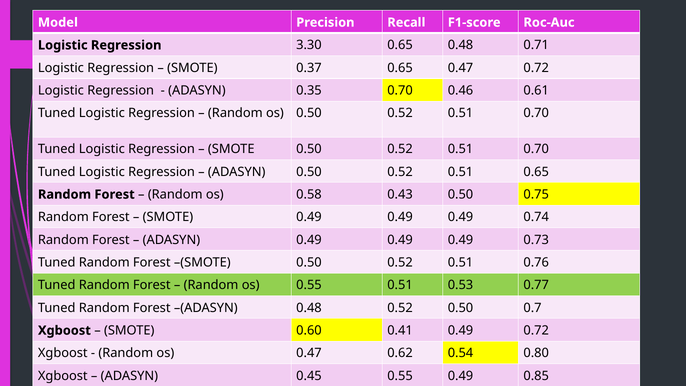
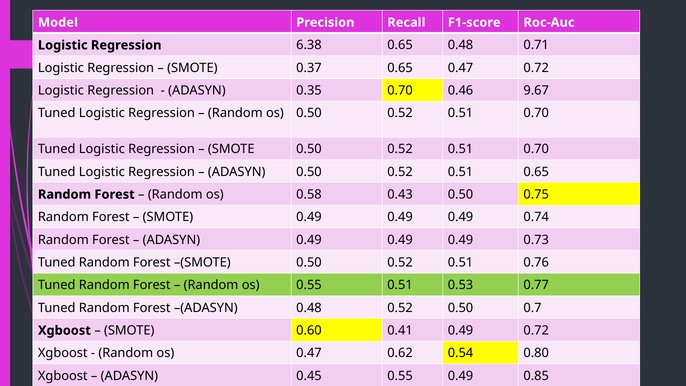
3.30: 3.30 -> 6.38 (309, 45)
0.61: 0.61 -> 9.67 (536, 90)
